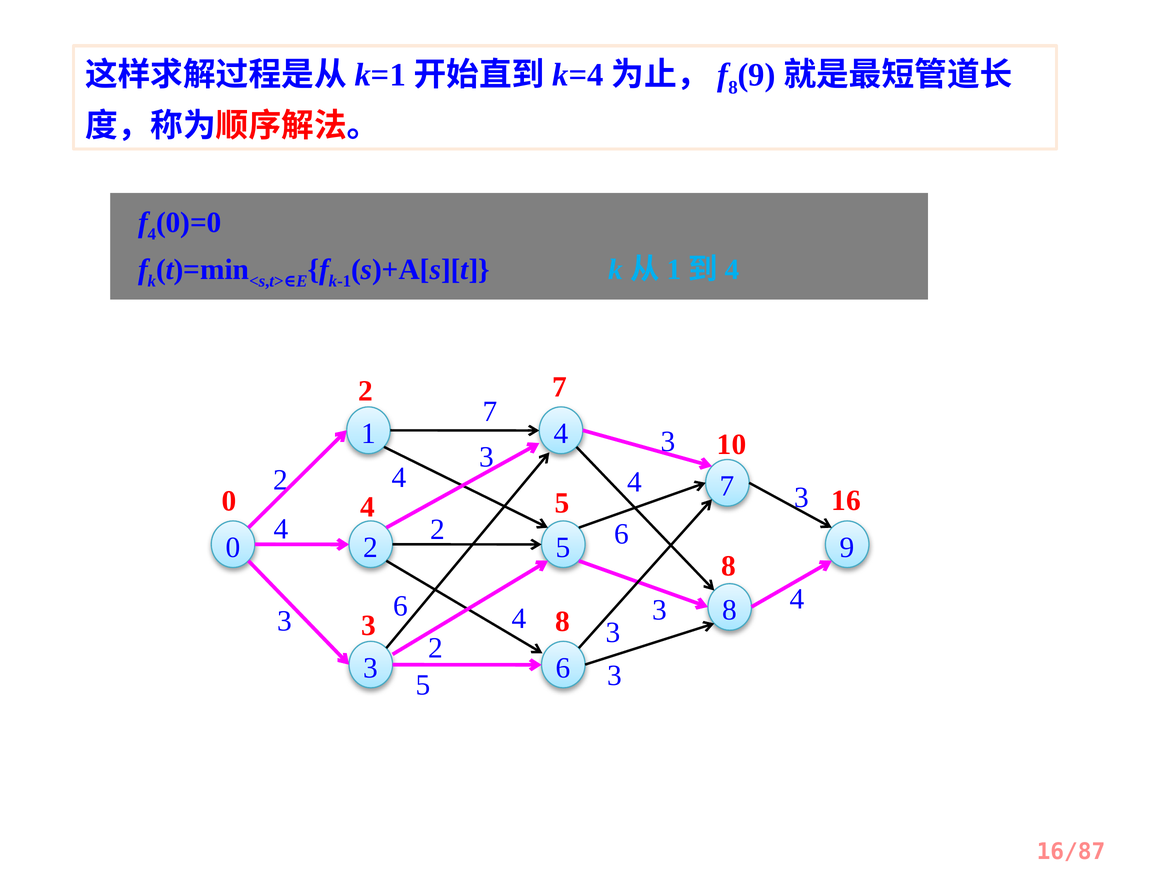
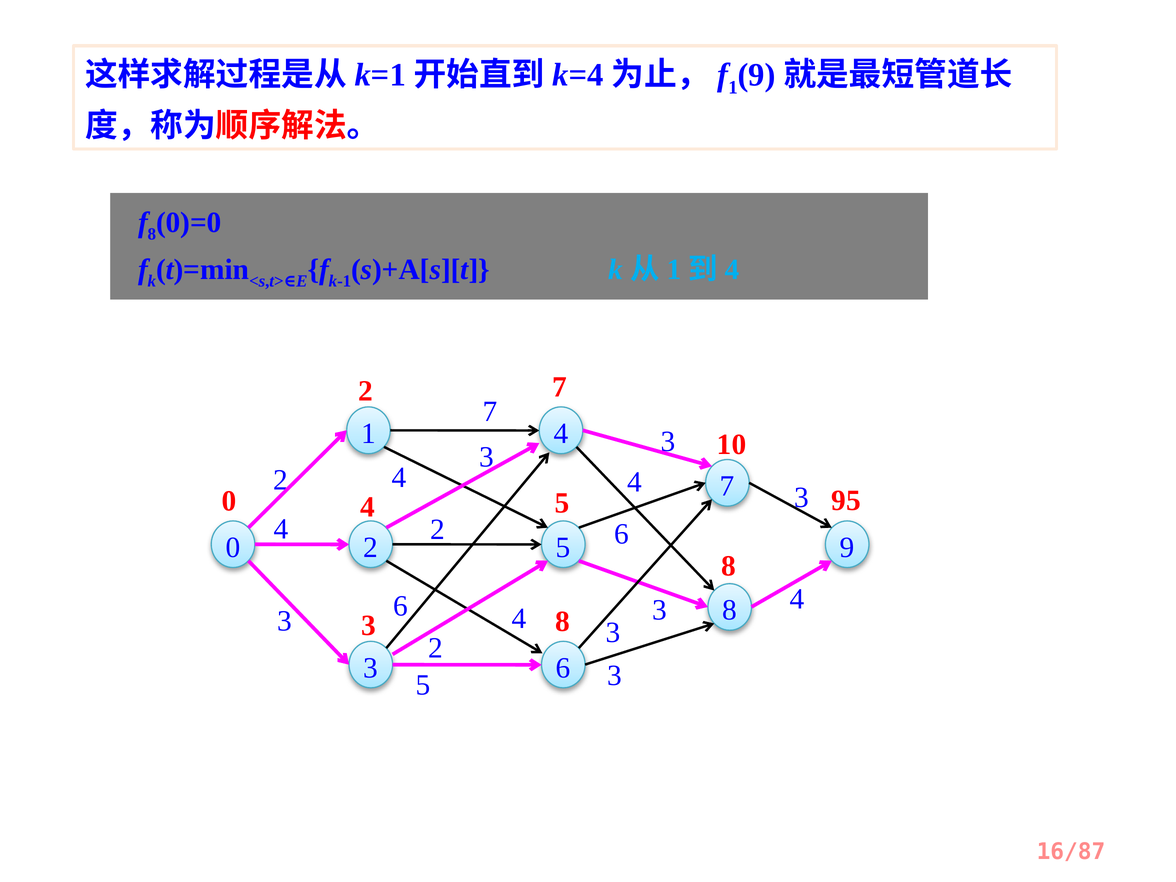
8: 8 -> 1 (733, 87)
4: 4 -> 8 (152, 234)
16: 16 -> 95 (846, 501)
